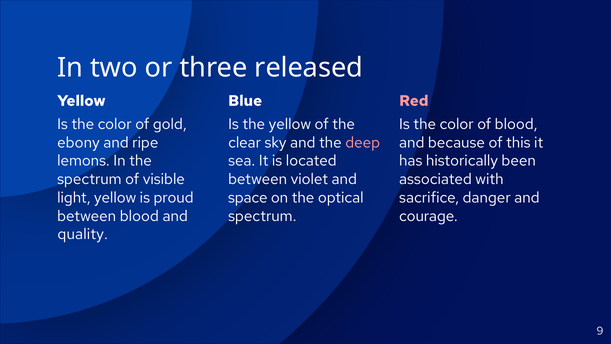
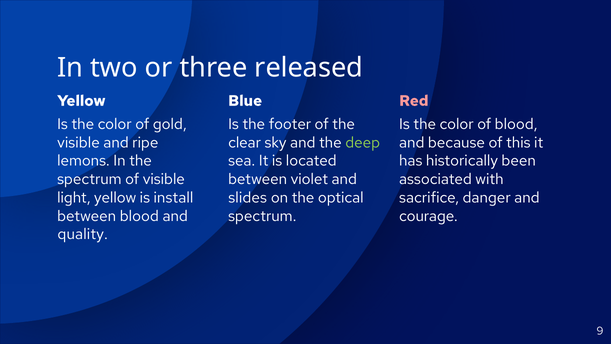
the yellow: yellow -> footer (290, 124)
ebony: ebony -> visible (78, 142)
deep colour: pink -> light green (363, 142)
proud: proud -> install (173, 197)
space: space -> slides (248, 197)
